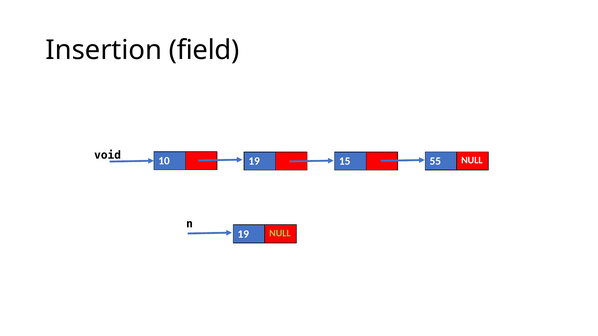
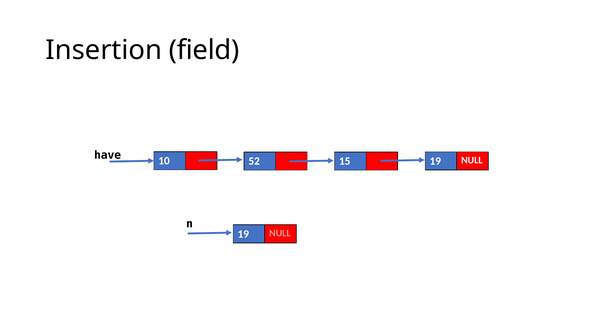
void: void -> have (108, 155)
10 19: 19 -> 52 (254, 161)
15 55: 55 -> 19 (435, 161)
NULL colour: light green -> pink (280, 233)
